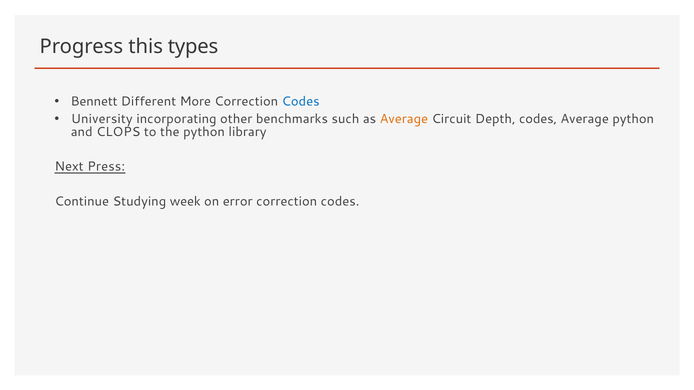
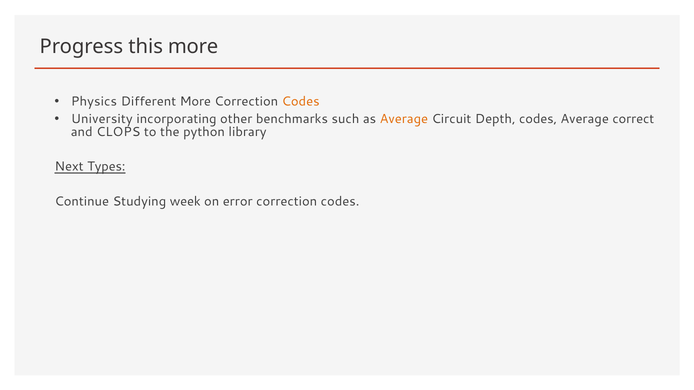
this types: types -> more (193, 47)
Bennett: Bennett -> Physics (94, 102)
Codes colour: blue -> orange (301, 102)
Average python: python -> correct (633, 119)
Press: Press -> Types (106, 167)
